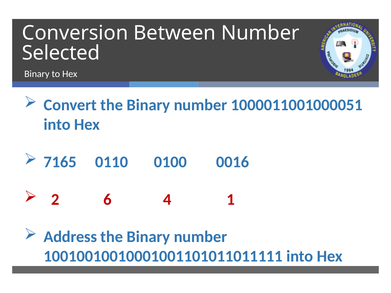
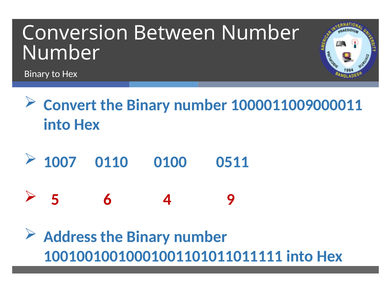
Selected: Selected -> Number (61, 53)
1000011001000051: 1000011001000051 -> 1000011009000011 (297, 105)
7165: 7165 -> 1007 (60, 162)
0016: 0016 -> 0511 (233, 162)
2: 2 -> 5 (55, 200)
1: 1 -> 9 (231, 200)
